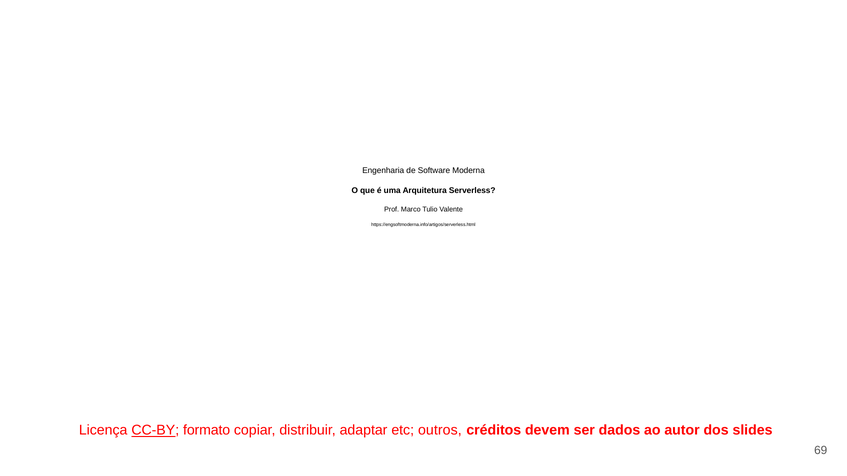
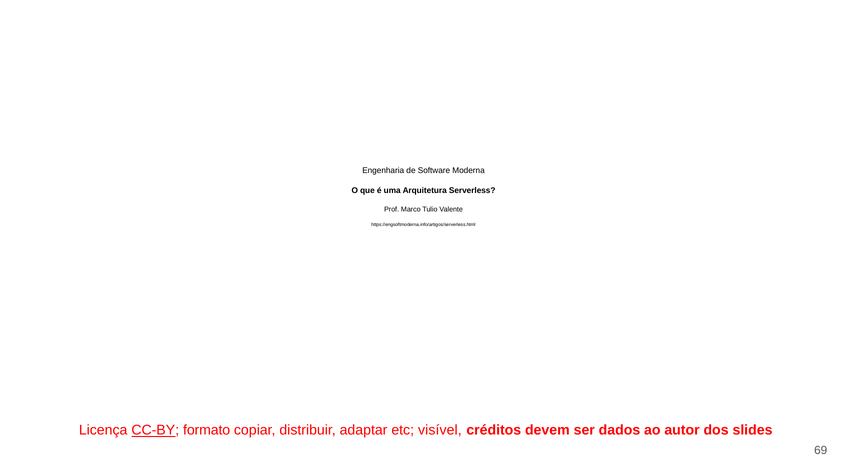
outros: outros -> visível (440, 431)
